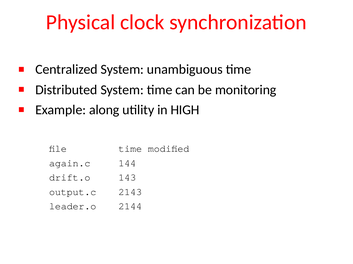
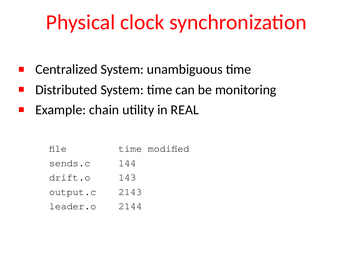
along: along -> chain (104, 110)
HIGH: HIGH -> REAL (185, 110)
again.c: again.c -> sends.c (70, 164)
